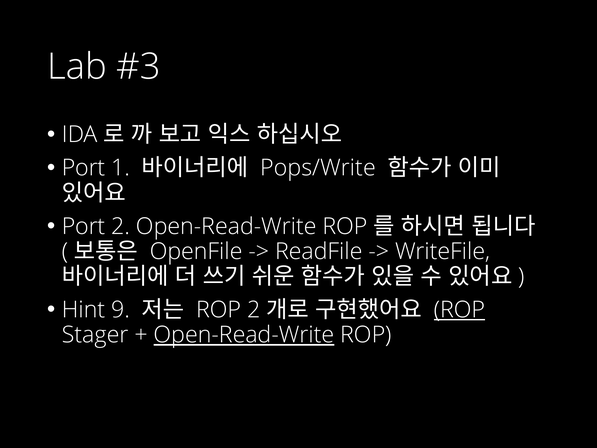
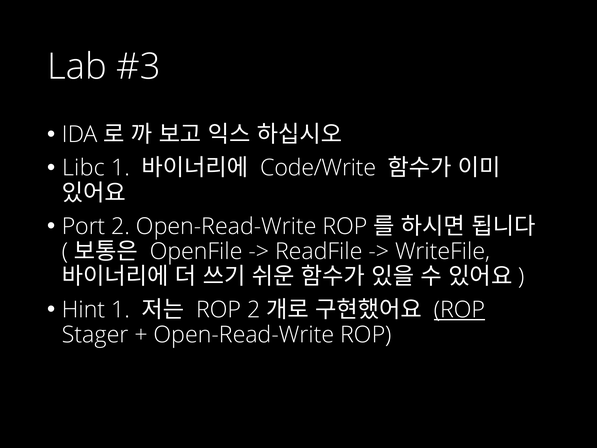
Port: Port -> Libc (83, 168)
Pops/Write: Pops/Write -> Code/Write (318, 168)
Hint 9: 9 -> 1 (121, 310)
Open-Read-Write underline: present -> none (244, 335)
